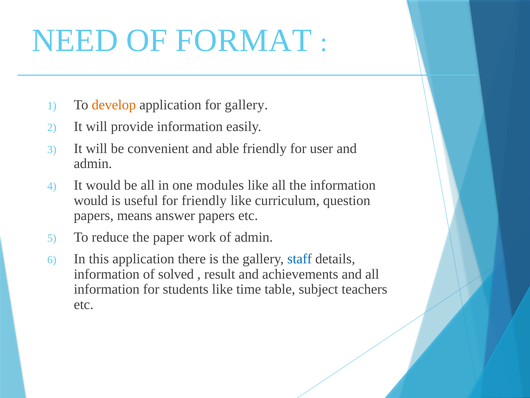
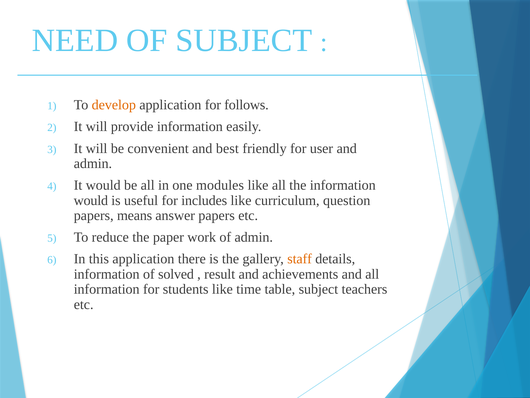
OF FORMAT: FORMAT -> SUBJECT (244, 40)
for gallery: gallery -> follows (246, 105)
able: able -> best (227, 148)
for friendly: friendly -> includes (204, 200)
staff colour: blue -> orange (300, 259)
